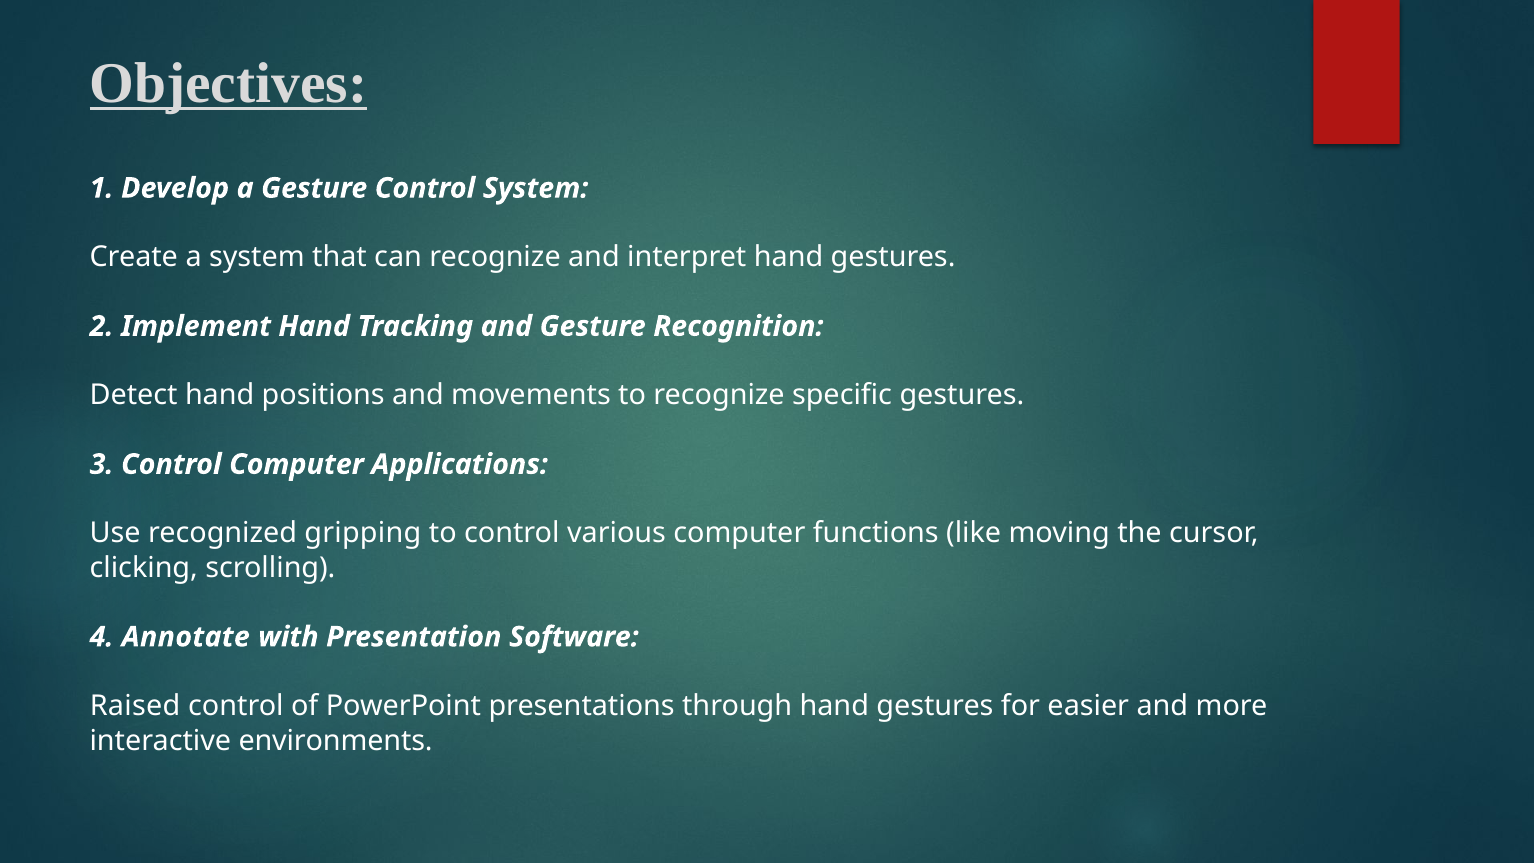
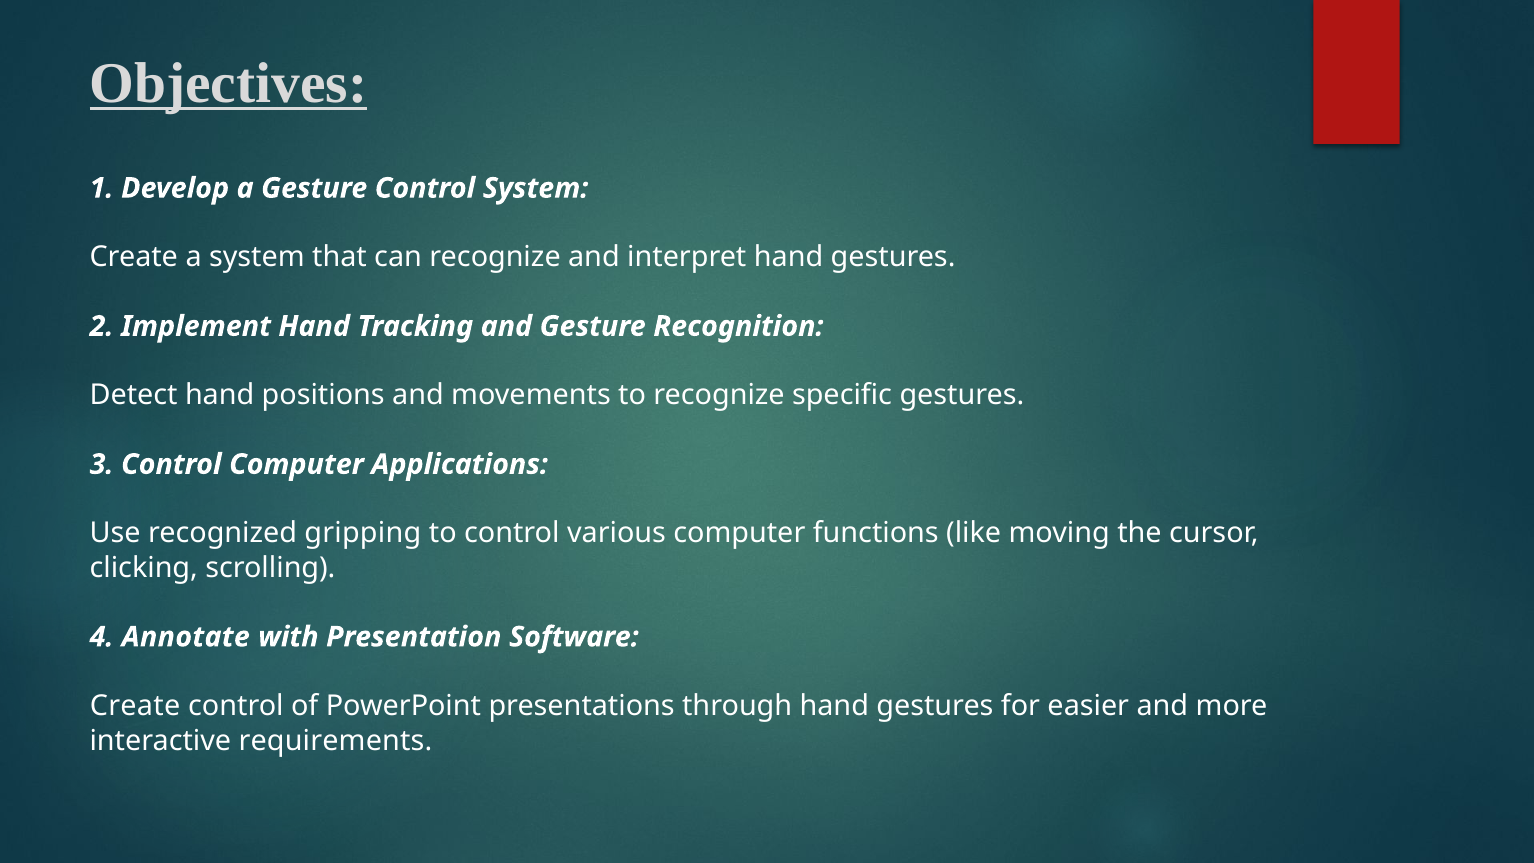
Raised: Raised -> Create (135, 706)
environments: environments -> requirements (335, 740)
